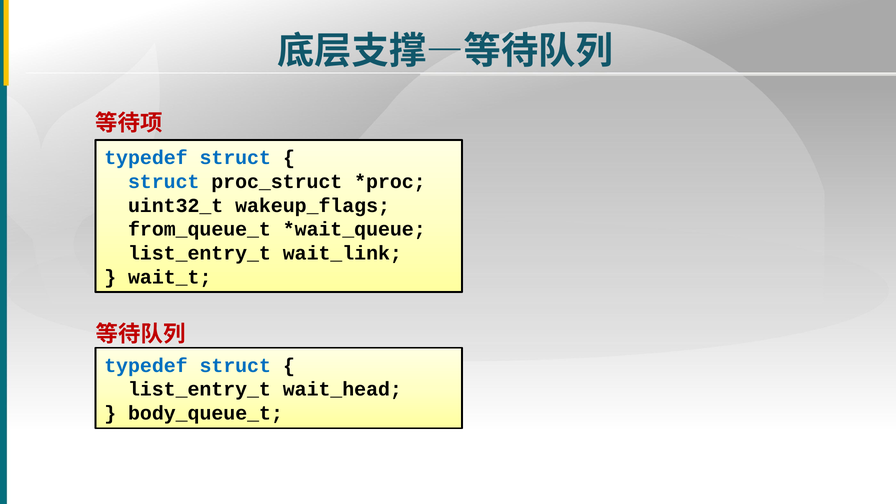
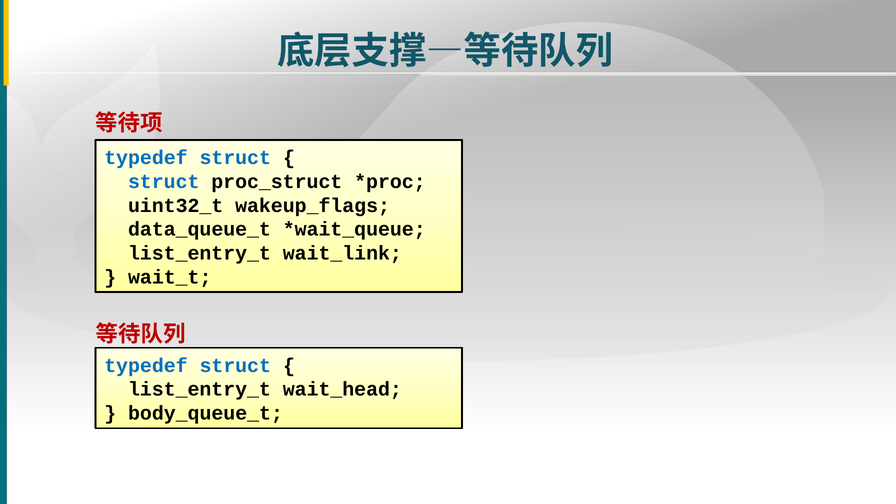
from_queue_t: from_queue_t -> data_queue_t (199, 229)
